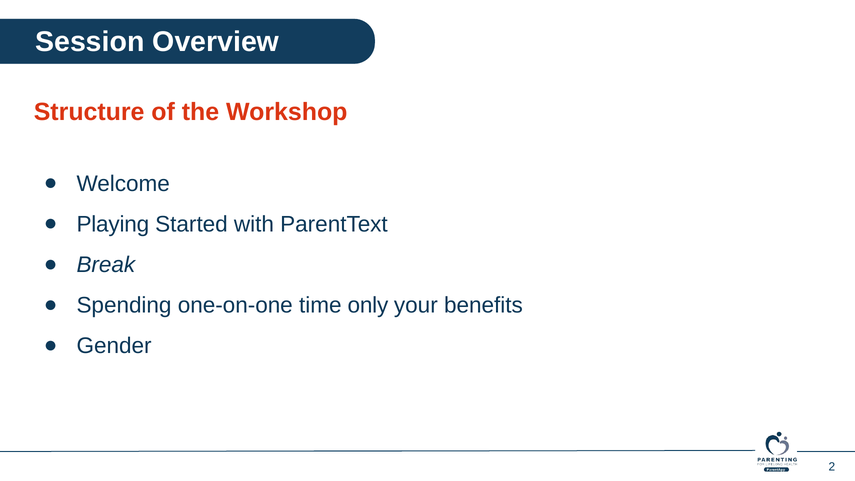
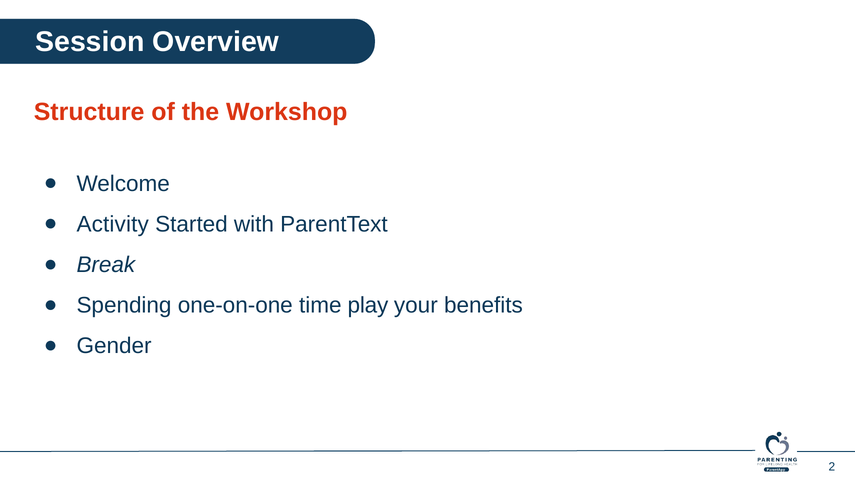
Playing: Playing -> Activity (113, 224)
only: only -> play (368, 305)
